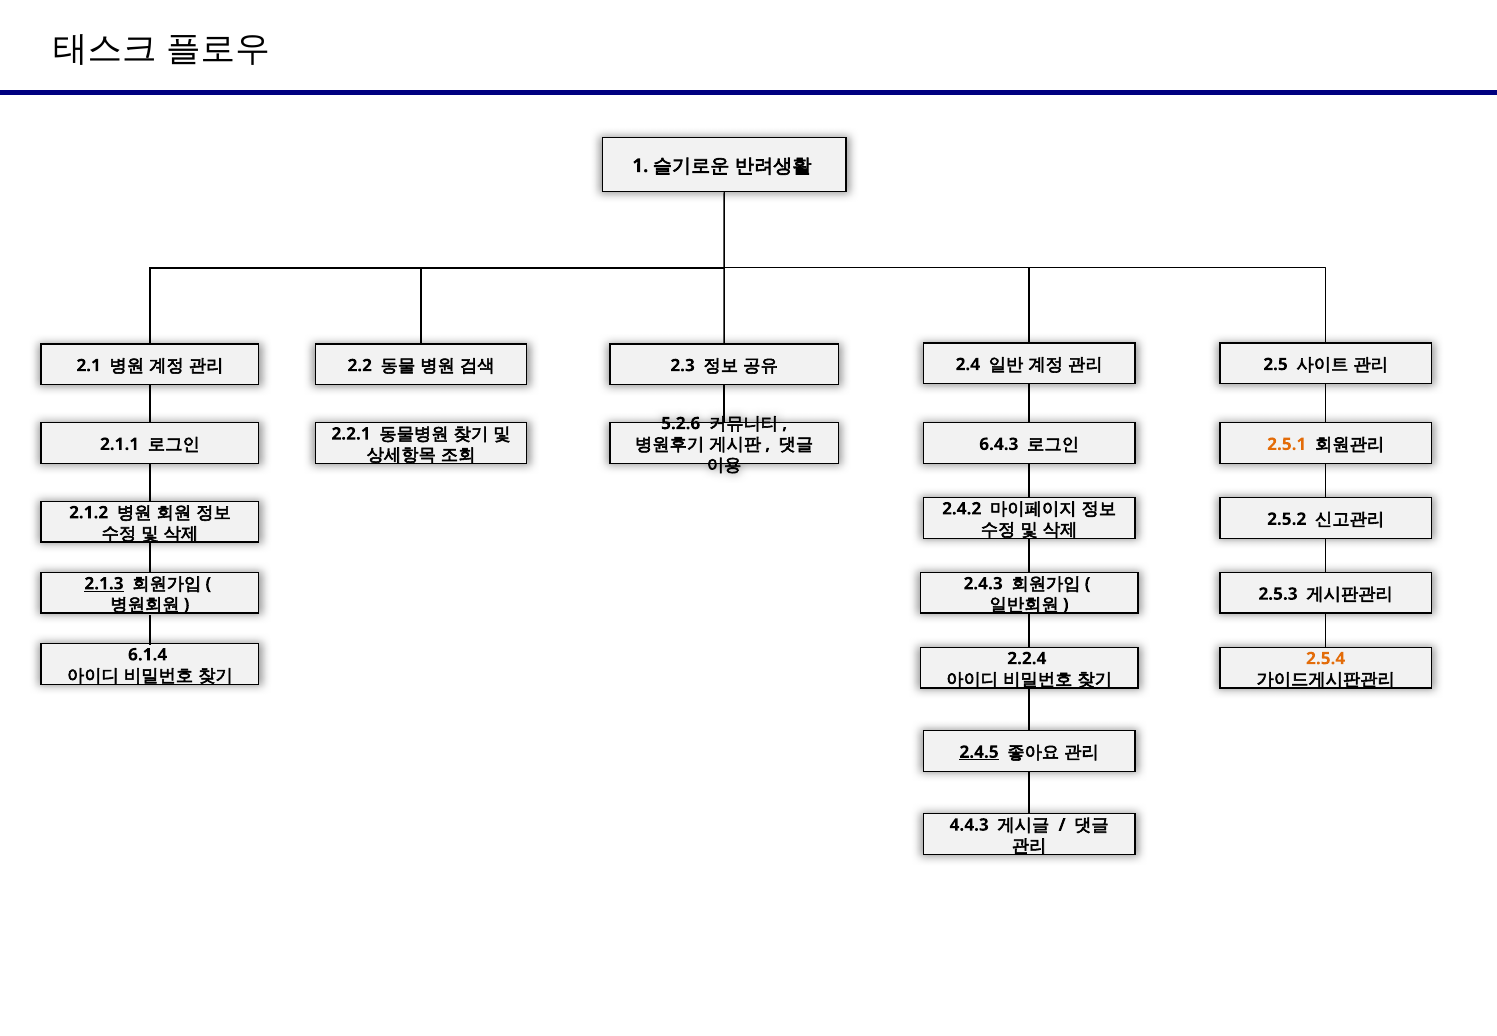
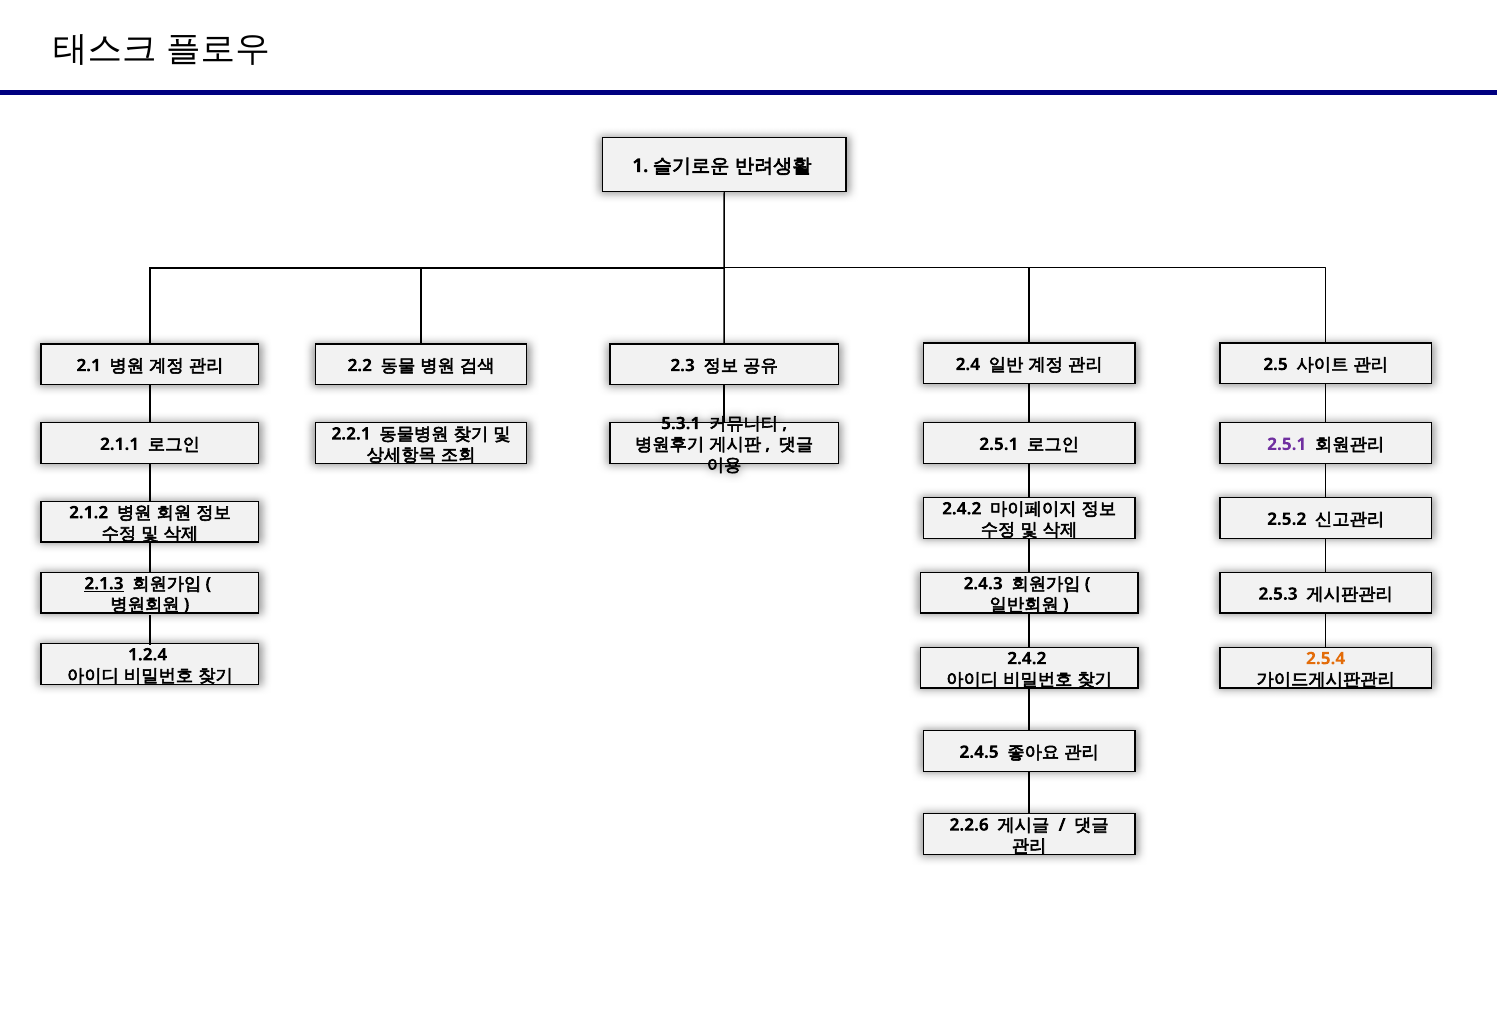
5.2.6: 5.2.6 -> 5.3.1 (681, 424)
6.4.3: 6.4.3 -> 2.5.1 (999, 444)
2.5.1 colour: orange -> purple (1287, 444)
6.1.4: 6.1.4 -> 1.2.4 (148, 655)
2.2.4: 2.2.4 -> 2.4.2 (1027, 659)
2.4.5 underline: present -> none (979, 752)
4.4.3: 4.4.3 -> 2.2.6 (969, 825)
